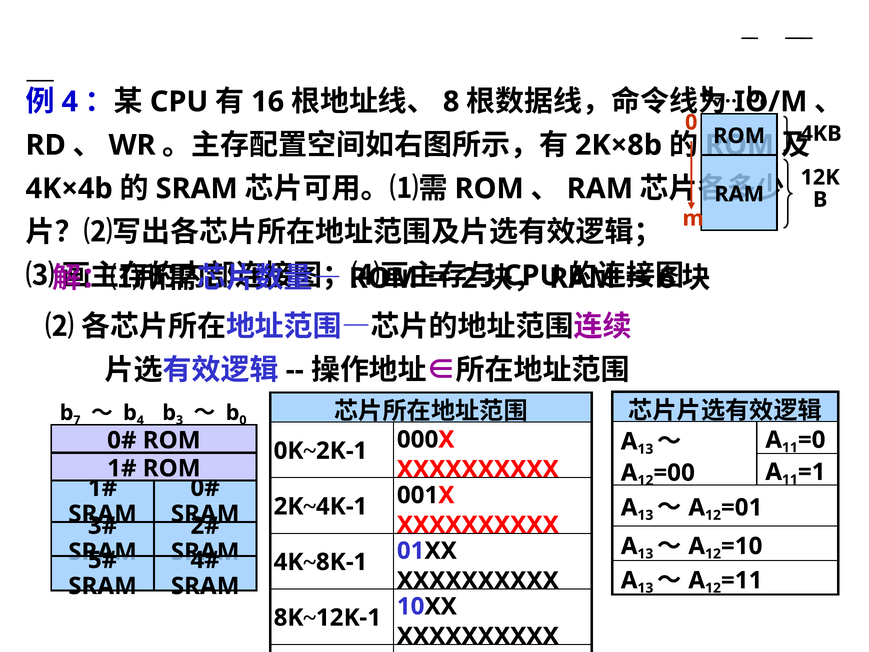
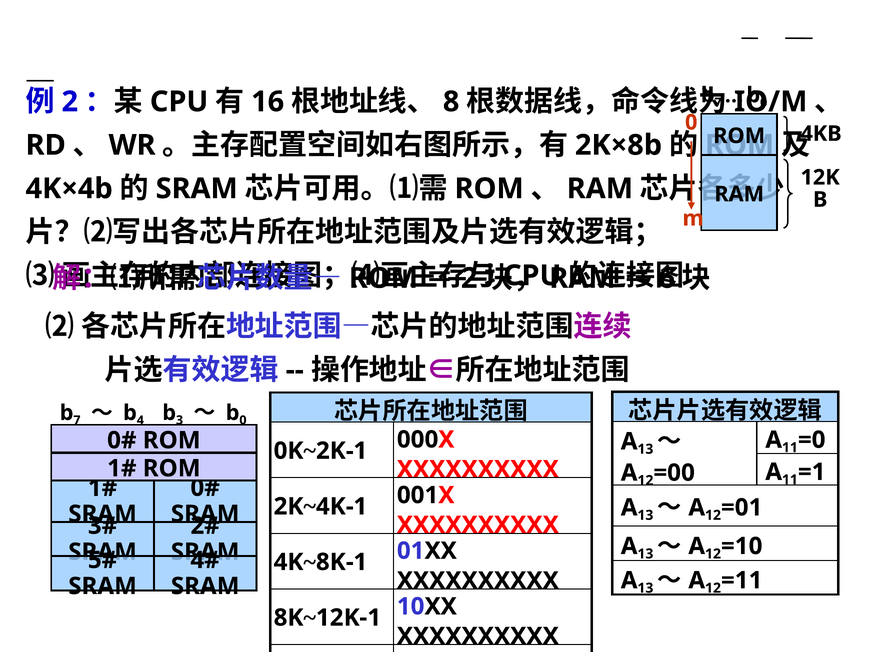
4: 4 -> 2 (70, 102)
